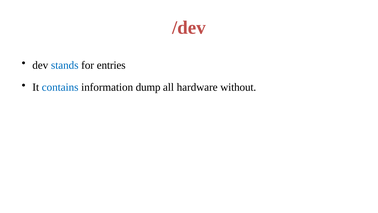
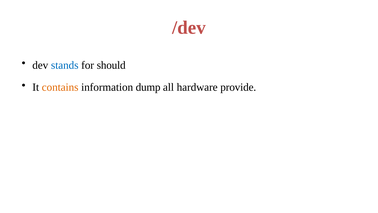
entries: entries -> should (111, 65)
contains colour: blue -> orange (60, 87)
without: without -> provide (238, 87)
